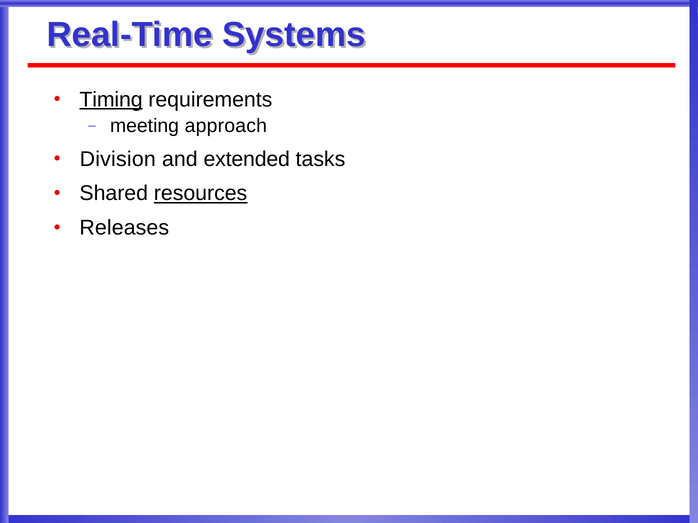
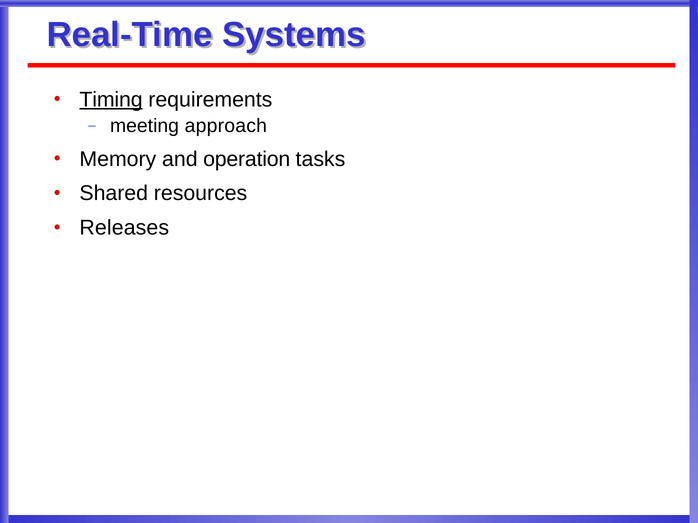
Division: Division -> Memory (118, 159)
extended: extended -> operation (247, 159)
resources underline: present -> none (201, 194)
